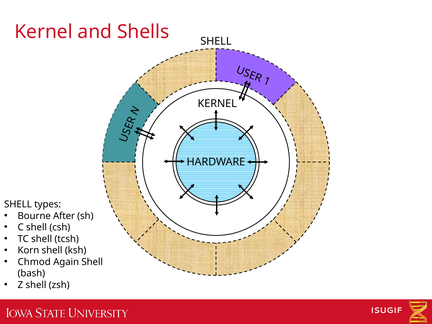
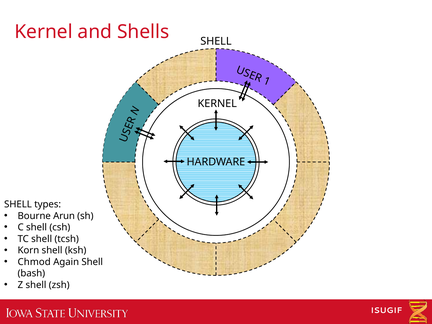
After: After -> Arun (64, 216)
